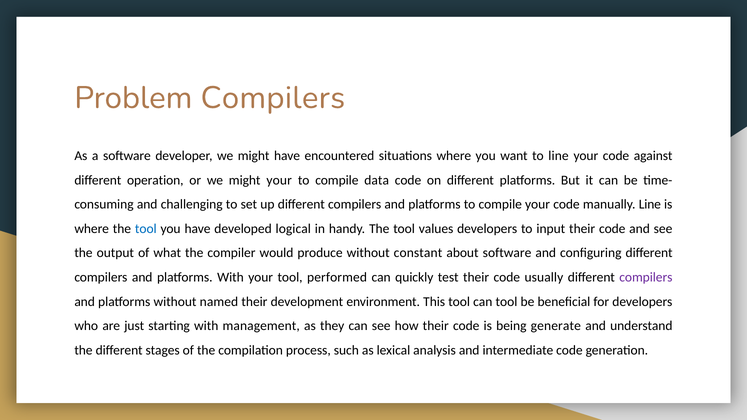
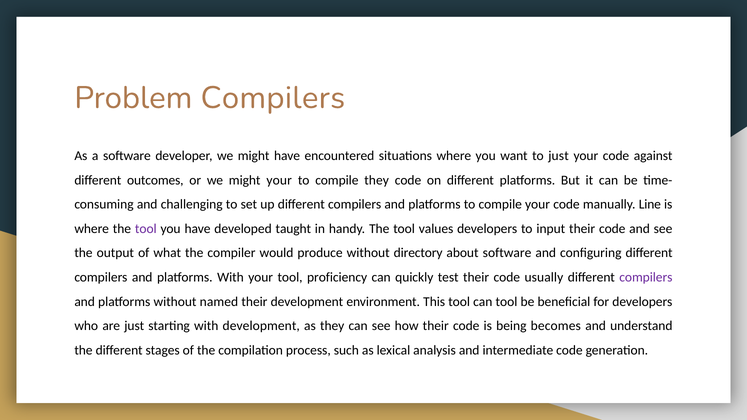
to line: line -> just (559, 156)
operation: operation -> outcomes (155, 180)
compile data: data -> they (377, 180)
tool colour: blue -> purple (146, 229)
logical: logical -> taught (293, 229)
constant: constant -> directory (418, 253)
performed: performed -> proficiency (337, 277)
with management: management -> development (261, 326)
generate: generate -> becomes (556, 326)
